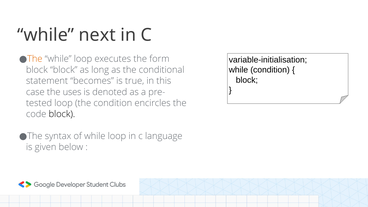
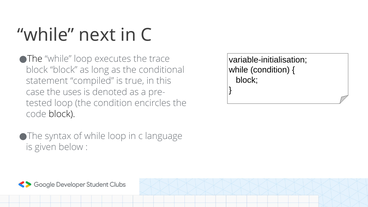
The colour: orange -> black (35, 59)
form: form -> trace (159, 59)
becomes: becomes -> compiled (92, 81)
